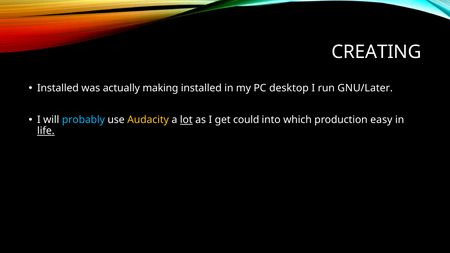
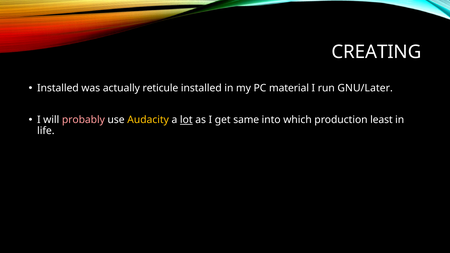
making: making -> reticule (160, 88)
desktop: desktop -> material (289, 88)
probably colour: light blue -> pink (83, 120)
could: could -> same (246, 120)
easy: easy -> least (381, 120)
life underline: present -> none (46, 131)
